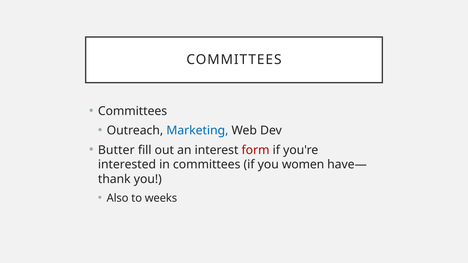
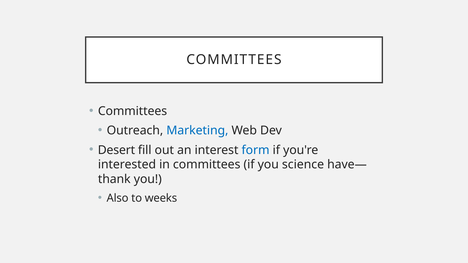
Butter: Butter -> Desert (116, 150)
form colour: red -> blue (256, 150)
women: women -> science (303, 165)
